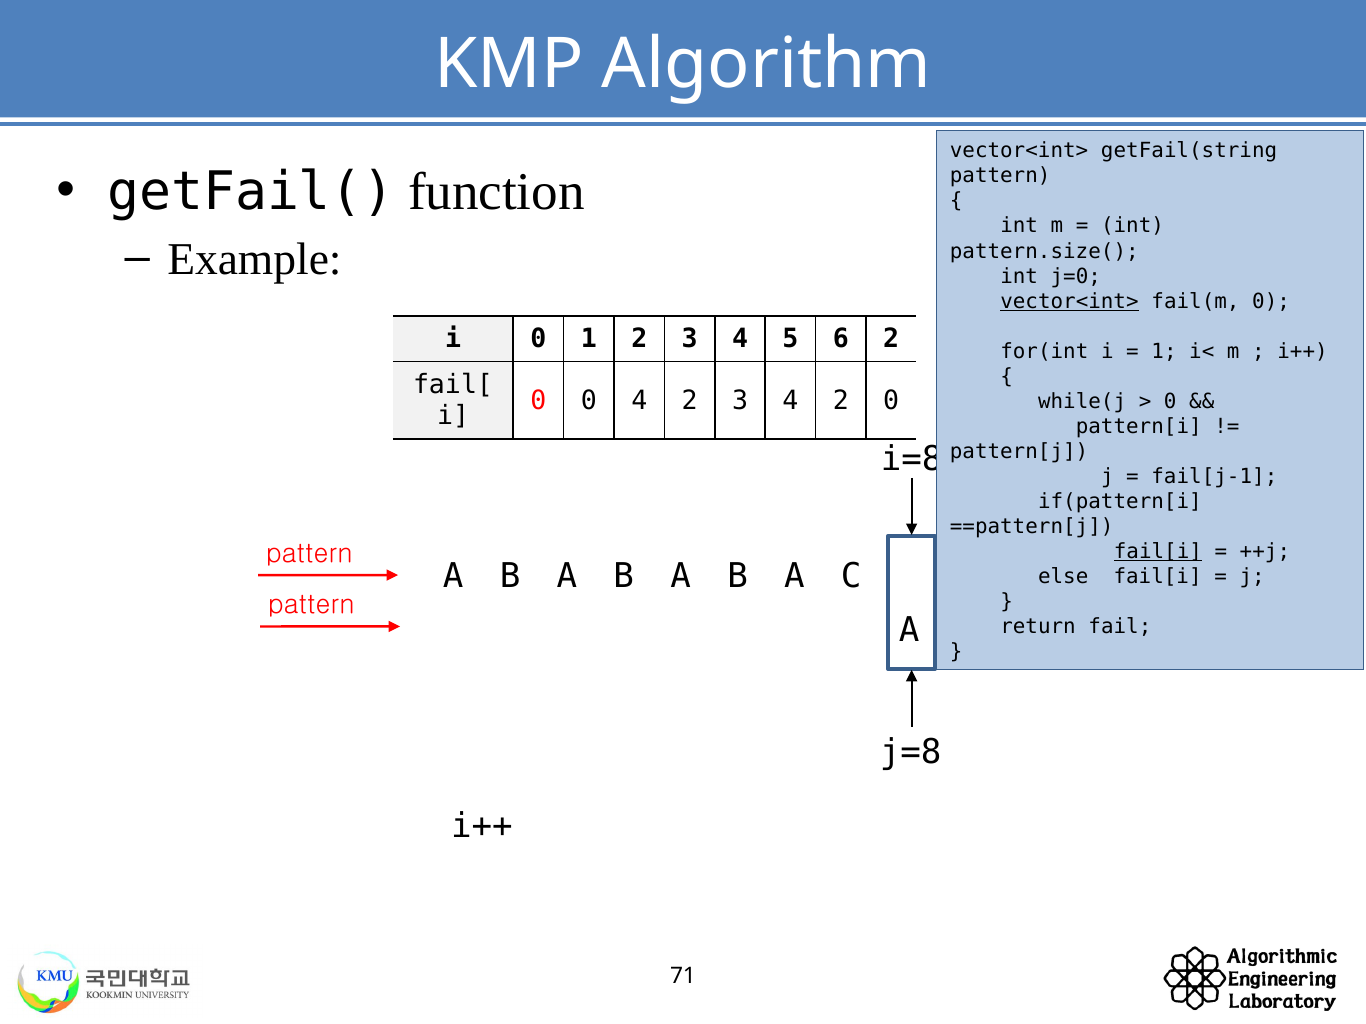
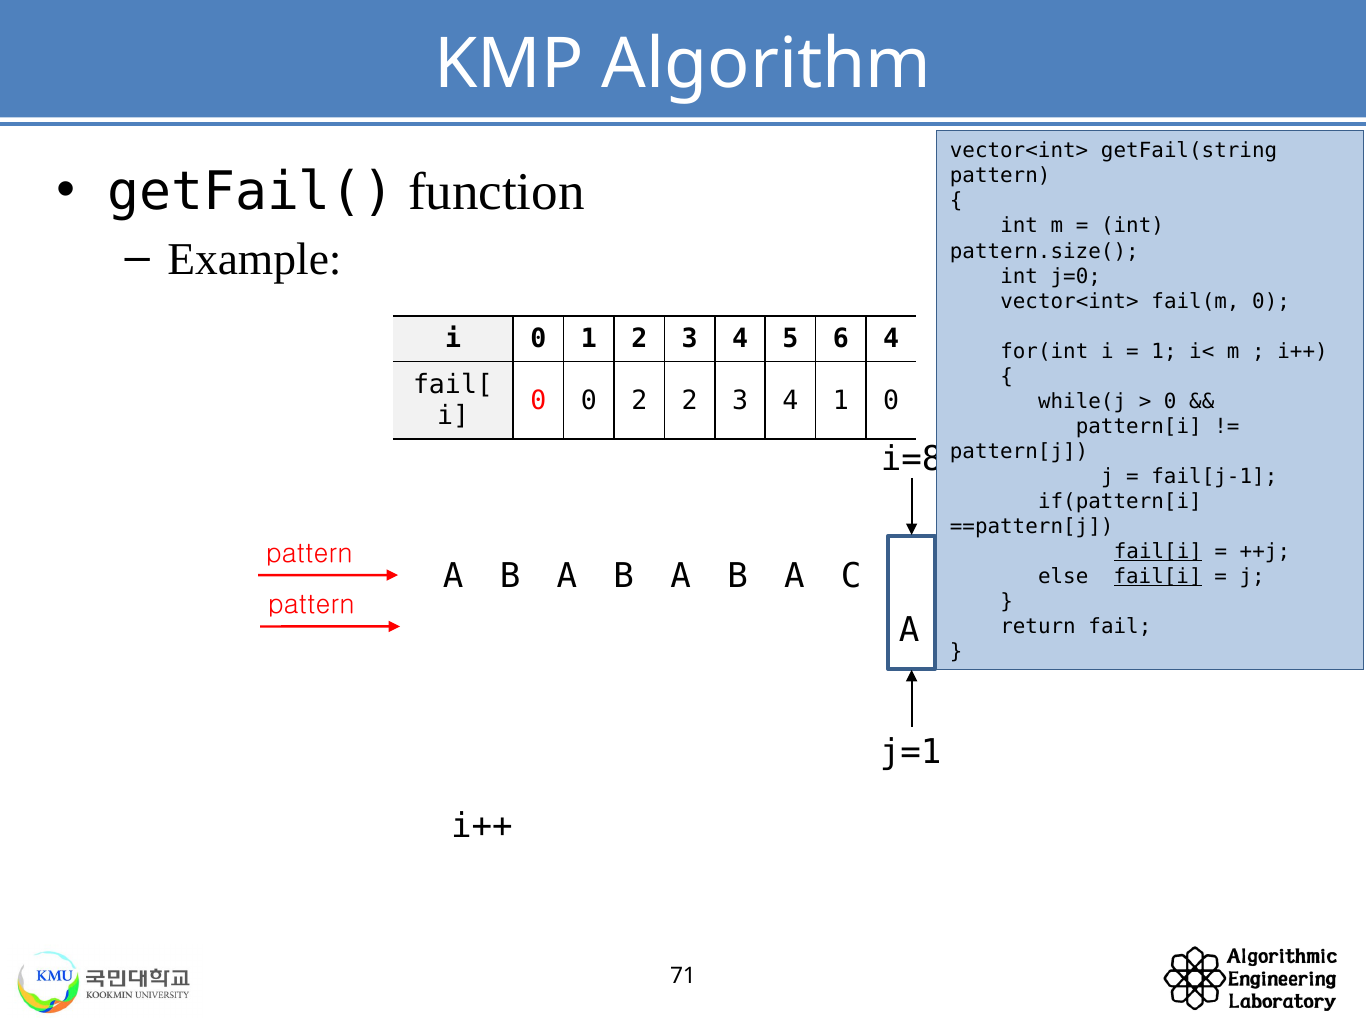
vector<int> underline: present -> none (1069, 301)
6 2: 2 -> 4 (891, 339)
0 4: 4 -> 2 (639, 401)
3 4 2: 2 -> 1 (841, 401)
fail[i underline: none -> present (1158, 577)
j=8: j=8 -> j=1 (911, 753)
